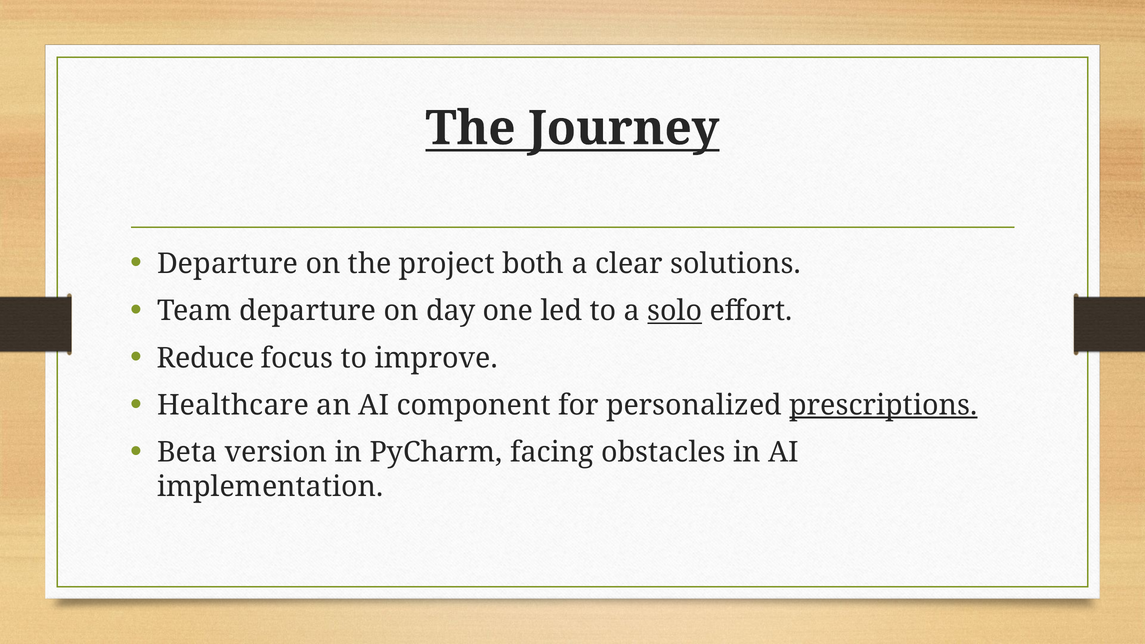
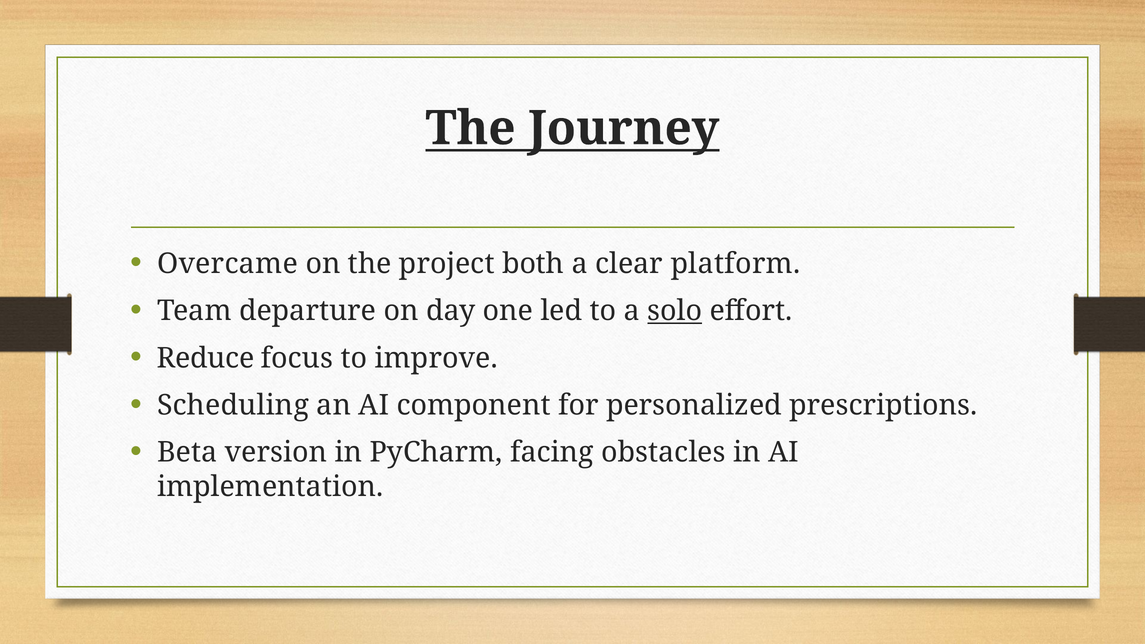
Departure: Departure -> Overcame (228, 264)
solutions: solutions -> platform (735, 264)
Healthcare: Healthcare -> Scheduling (233, 405)
prescriptions underline: present -> none (883, 405)
